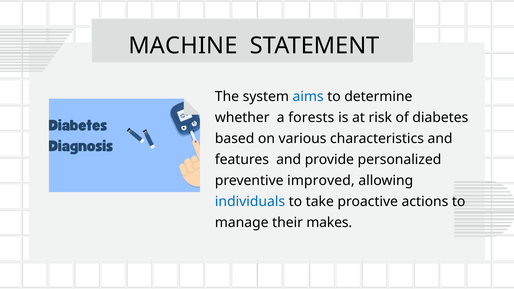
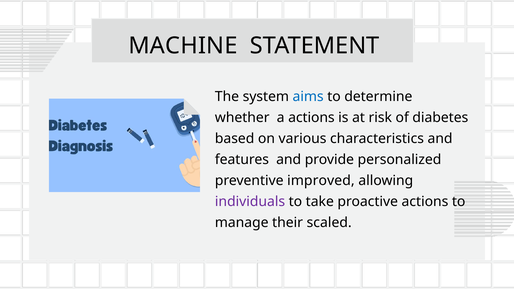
a forests: forests -> actions (311, 118)
individuals colour: blue -> purple (250, 202)
makes: makes -> scaled (329, 223)
